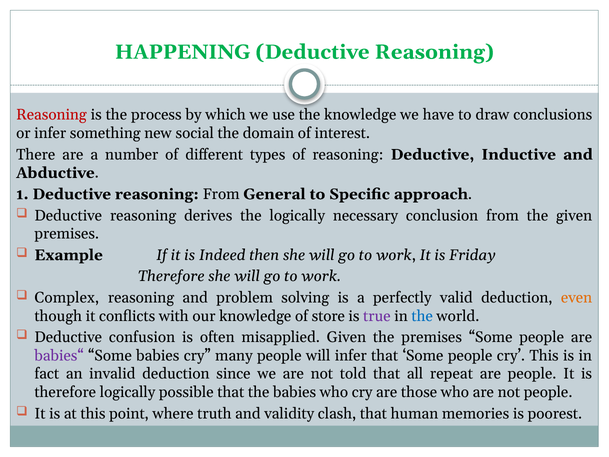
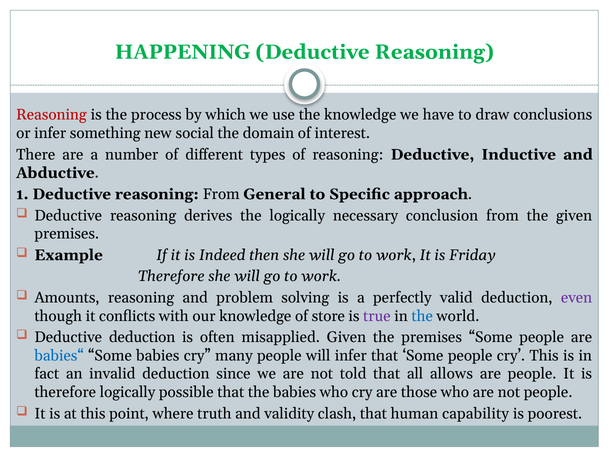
Complex: Complex -> Amounts (67, 298)
even colour: orange -> purple (577, 298)
Deductive confusion: confusion -> deduction (142, 337)
babies“ colour: purple -> blue (59, 355)
repeat: repeat -> allows (451, 374)
memories: memories -> capability (476, 413)
